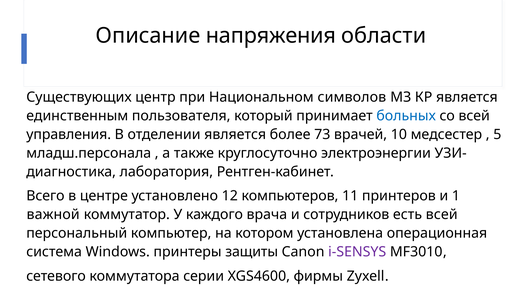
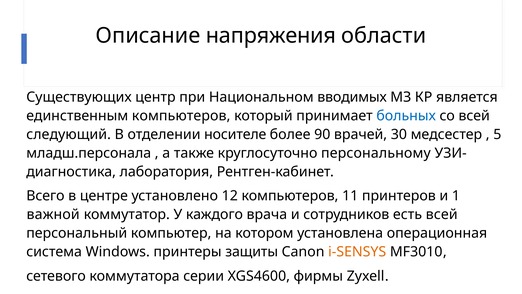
символов: символов -> вводимых (352, 97)
единственным пользователя: пользователя -> компьютеров (181, 116)
управления: управления -> следующий (69, 134)
отделении является: является -> носителе (235, 134)
73: 73 -> 90 (322, 134)
10: 10 -> 30 (399, 134)
электроэнергии: электроэнергии -> персональному (376, 153)
i-SENSYS colour: purple -> orange (357, 252)
